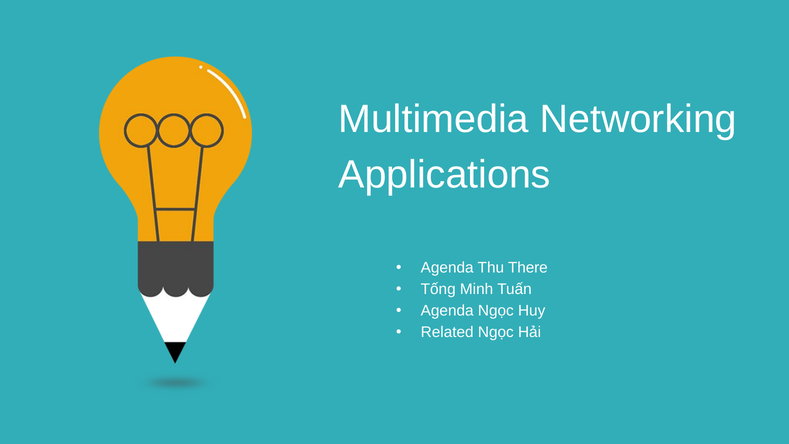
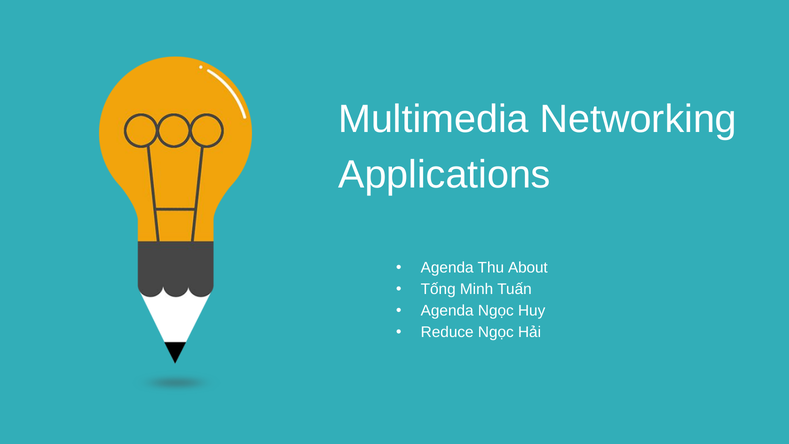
There: There -> About (528, 268)
Related: Related -> Reduce (447, 332)
